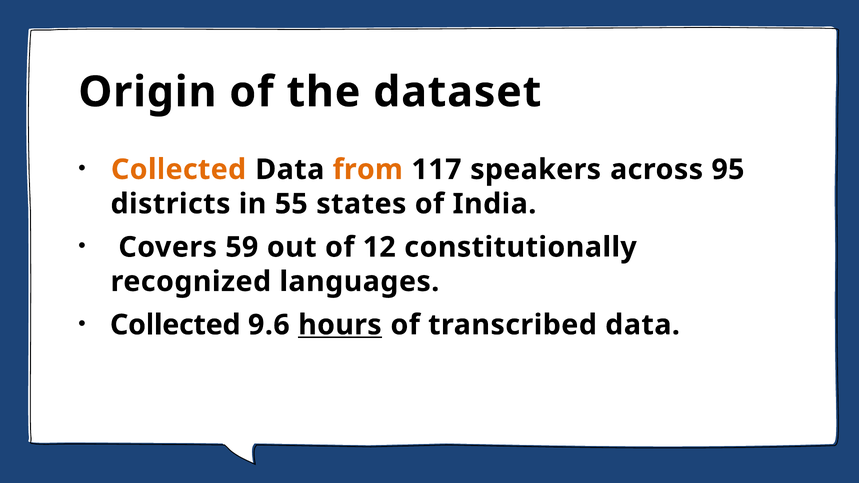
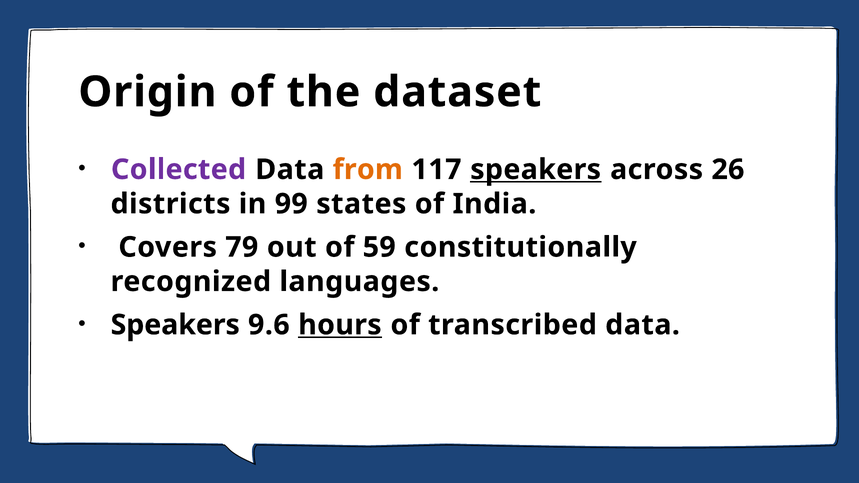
Collected colour: orange -> purple (179, 170)
speakers underline: none -> present (536, 170)
95: 95 -> 26 (728, 170)
55: 55 -> 99 (291, 204)
59: 59 -> 79 (242, 247)
12: 12 -> 59 (379, 247)
Collected: Collected -> Speakers (175, 325)
